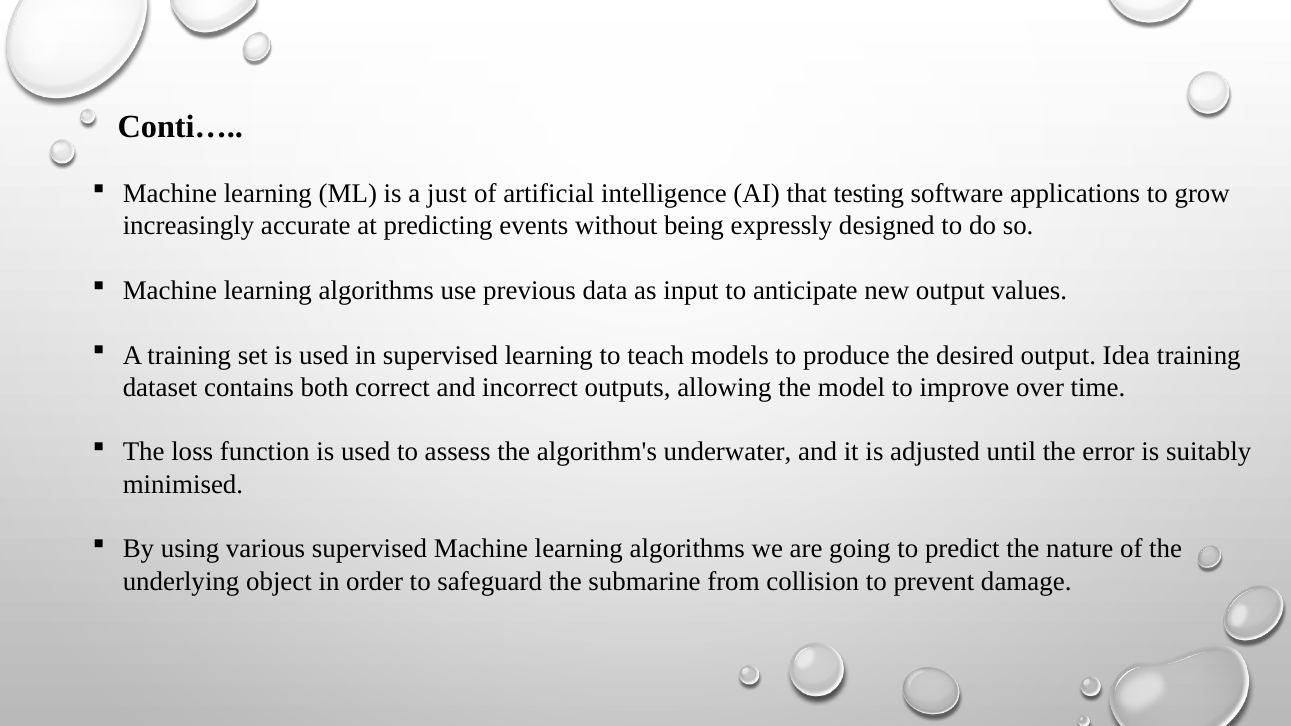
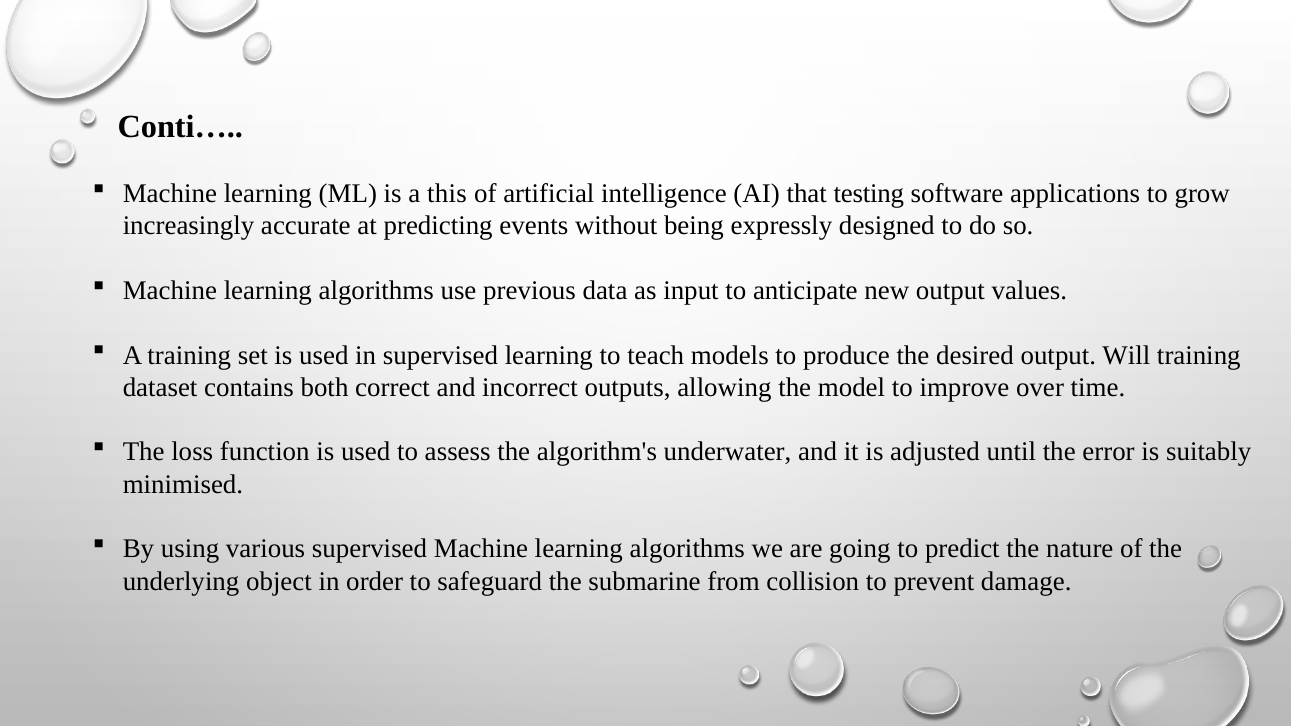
just: just -> this (447, 194)
Idea: Idea -> Will (1126, 355)
